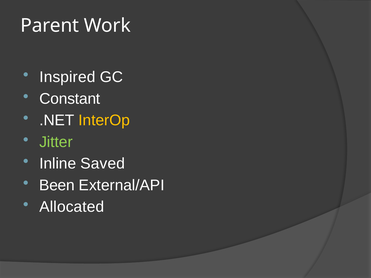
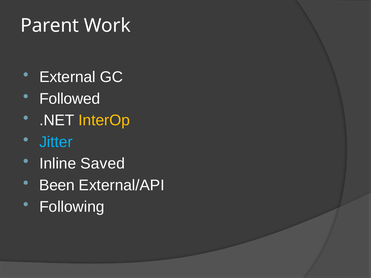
Inspired: Inspired -> External (67, 77)
Constant: Constant -> Followed (70, 99)
Jitter colour: light green -> light blue (56, 142)
Allocated: Allocated -> Following (72, 207)
